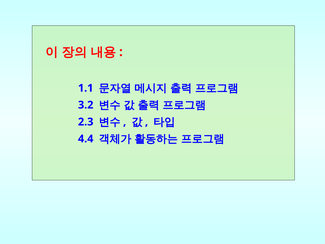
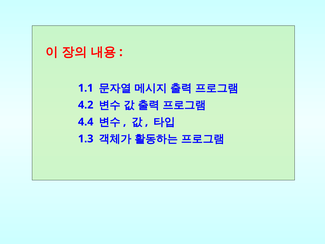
3.2: 3.2 -> 4.2 (86, 105)
2.3: 2.3 -> 4.4 (86, 122)
4.4: 4.4 -> 1.3 (86, 139)
